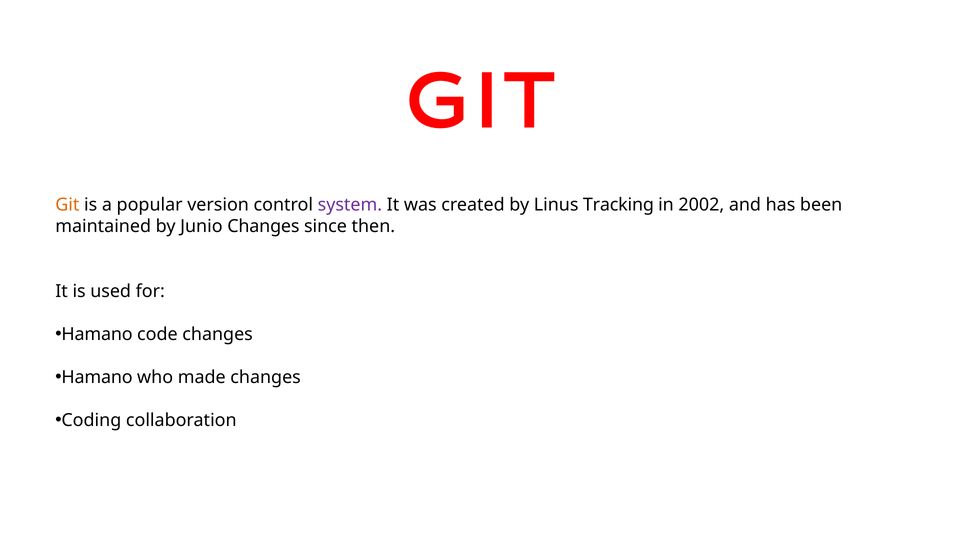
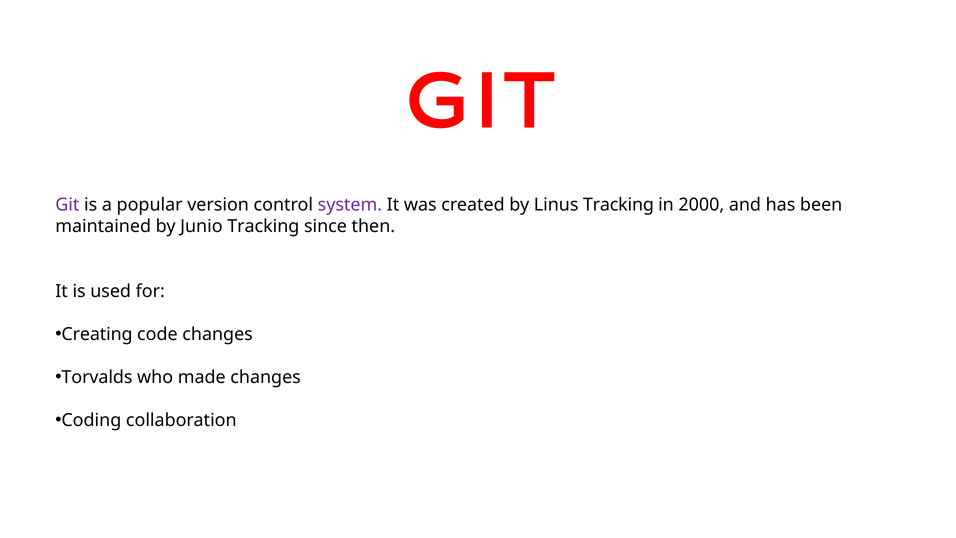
Git colour: orange -> purple (67, 205)
2002: 2002 -> 2000 (701, 205)
Junio Changes: Changes -> Tracking (263, 226)
Hamano: Hamano -> Creating (97, 334)
Hamano: Hamano -> Torvalds (97, 377)
